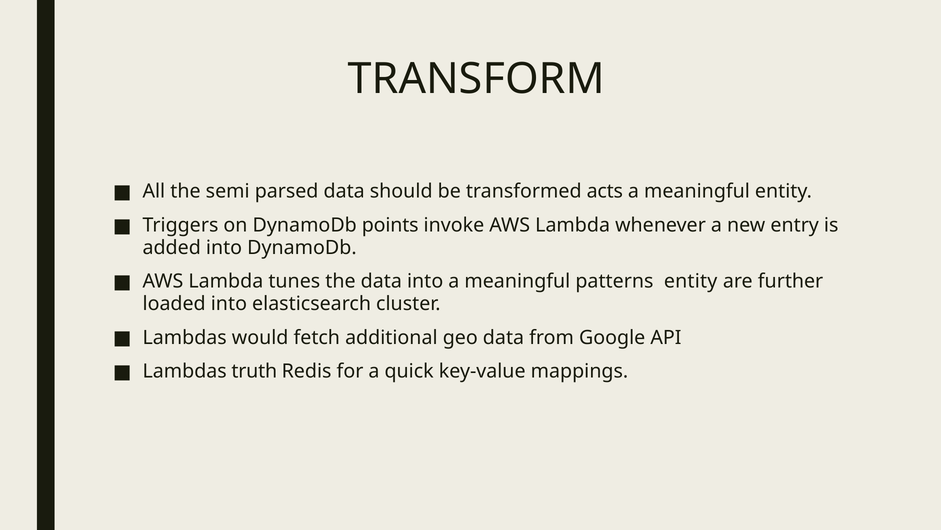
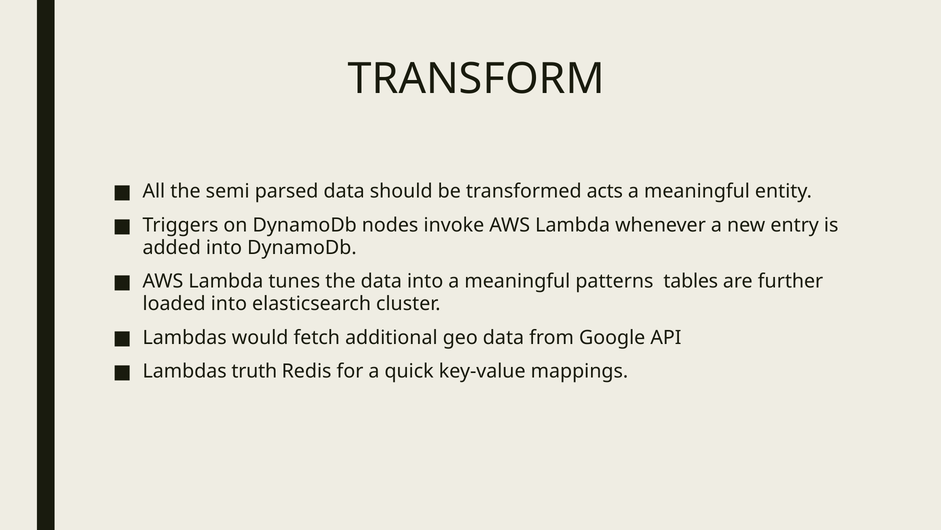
points: points -> nodes (390, 225)
patterns entity: entity -> tables (691, 281)
